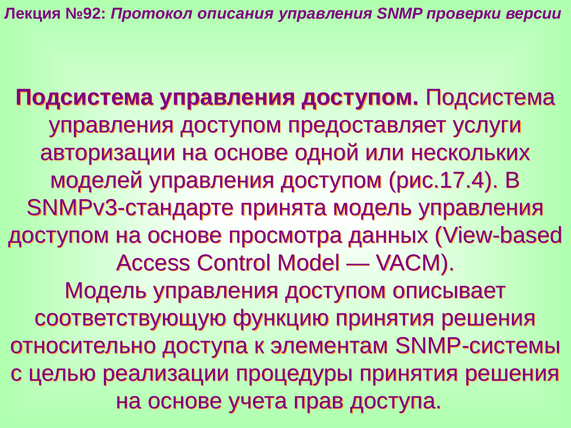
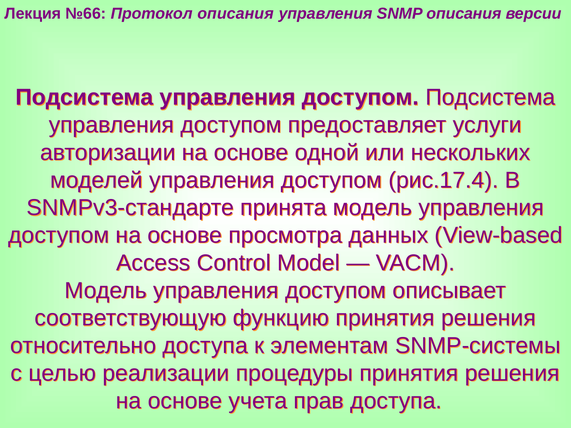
№92: №92 -> №66 (86, 13)
SNMP проверки: проверки -> описания (464, 13)
